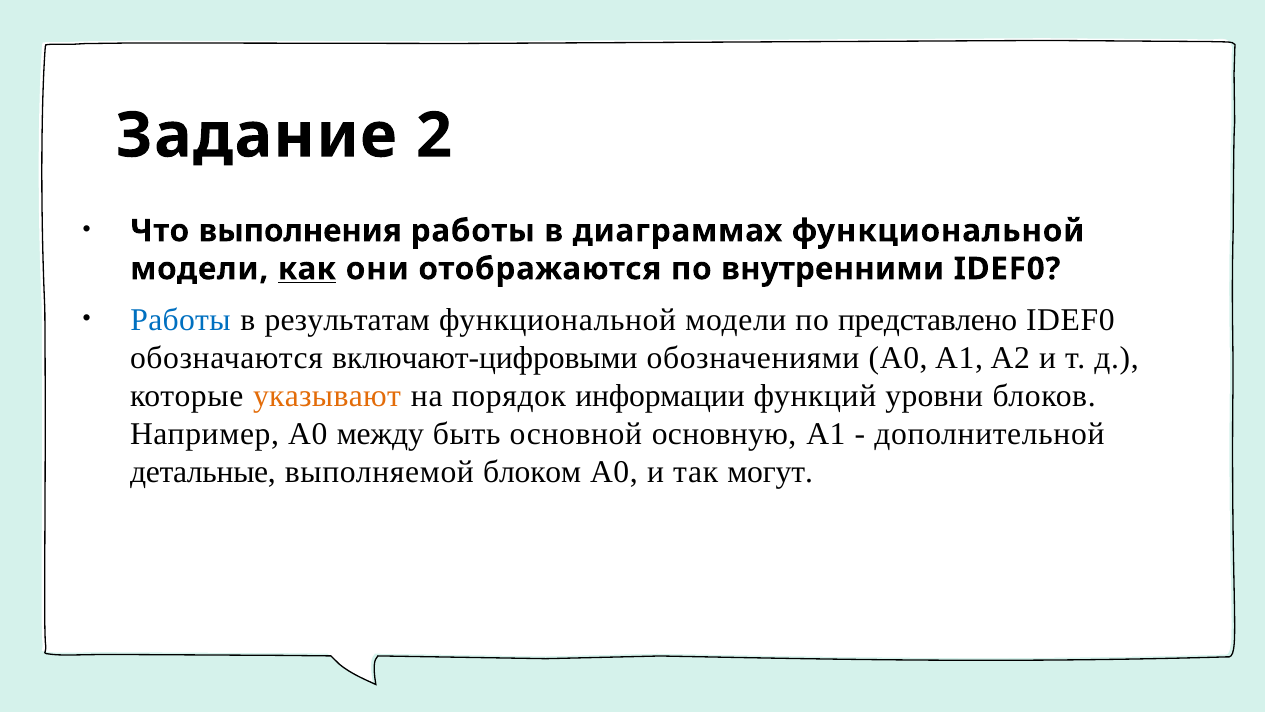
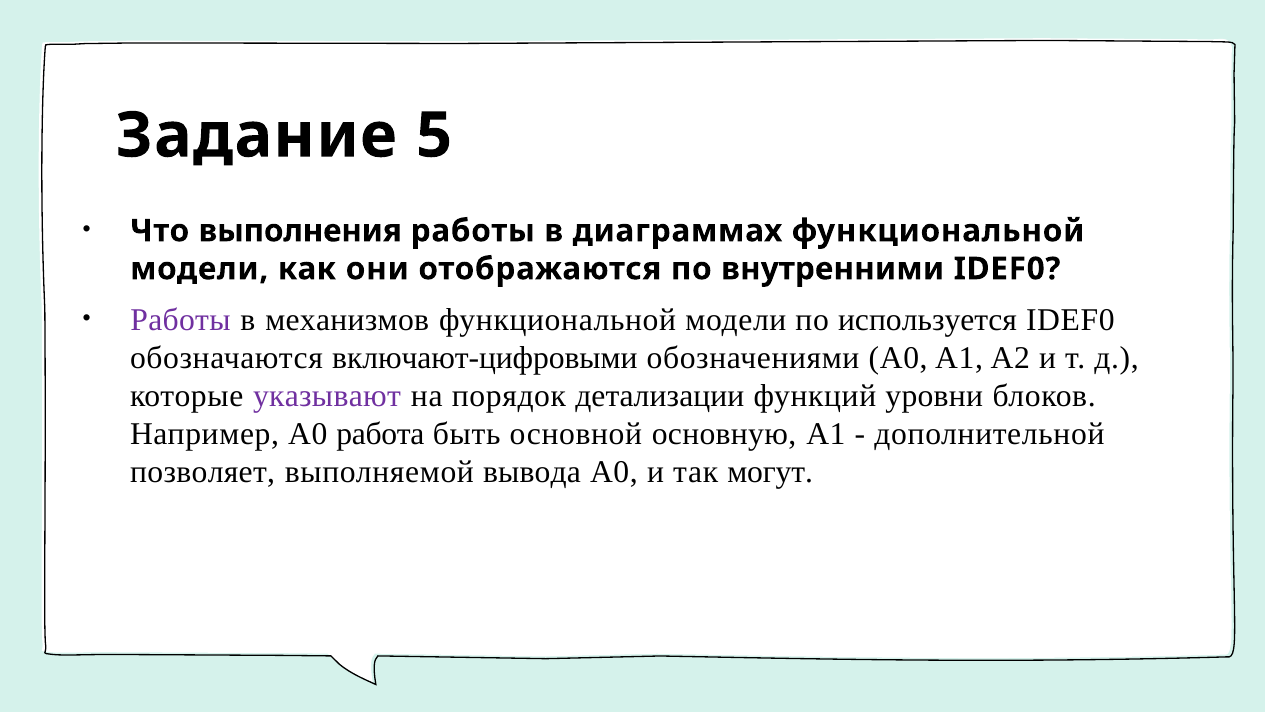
2: 2 -> 5 (434, 136)
как underline: present -> none (307, 269)
Работы colour: blue -> purple (181, 320)
результатам: результатам -> механизмов (347, 320)
представлено: представлено -> используется (927, 320)
указывают colour: orange -> purple (327, 396)
информации: информации -> детализации (660, 396)
между: между -> работа (380, 434)
детальные: детальные -> позволяет (203, 472)
блоком: блоком -> вывода (532, 472)
